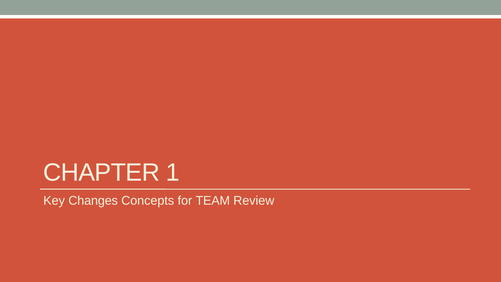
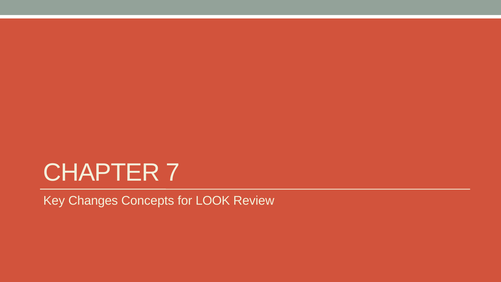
1: 1 -> 7 (173, 172)
TEAM: TEAM -> LOOK (213, 200)
